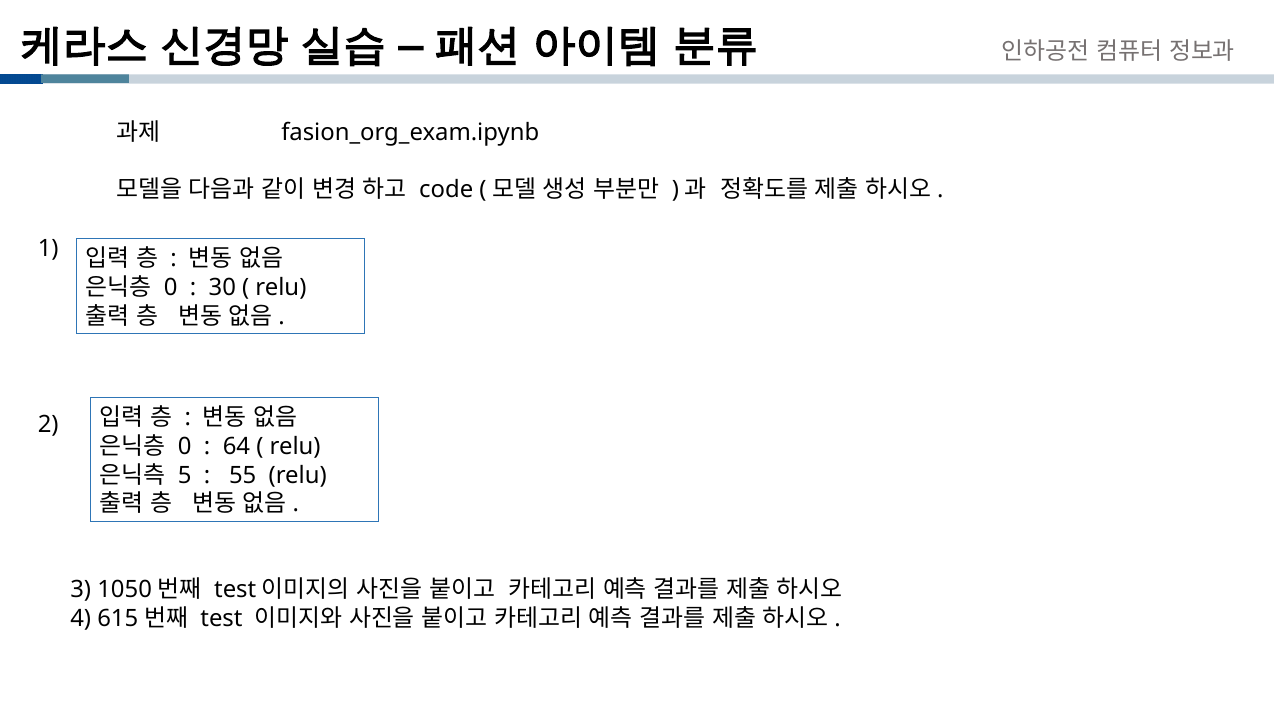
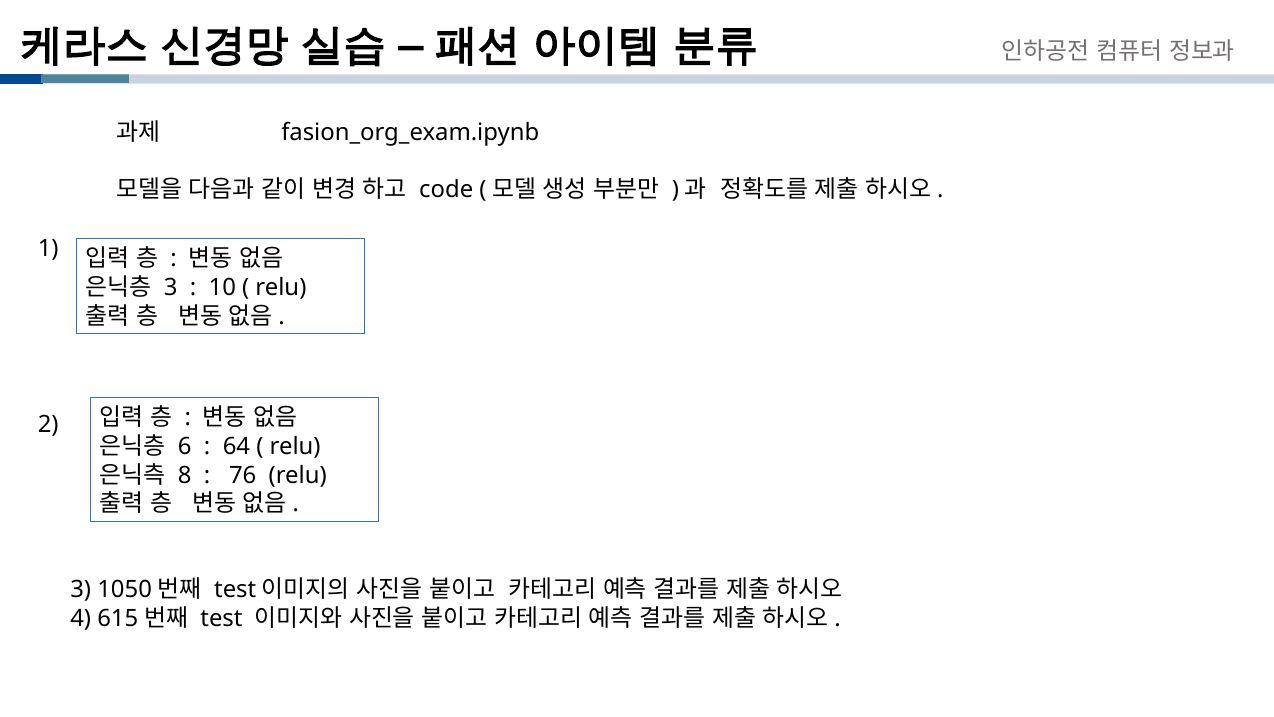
0: 0 -> 3 (171, 287)
30: 30 -> 10 (222, 287)
0: 0 -> 6 (185, 446)
5: 5 -> 8 (185, 475)
55: 55 -> 76 (243, 475)
